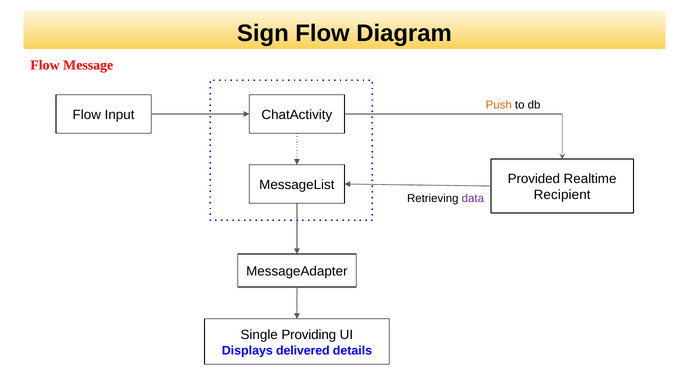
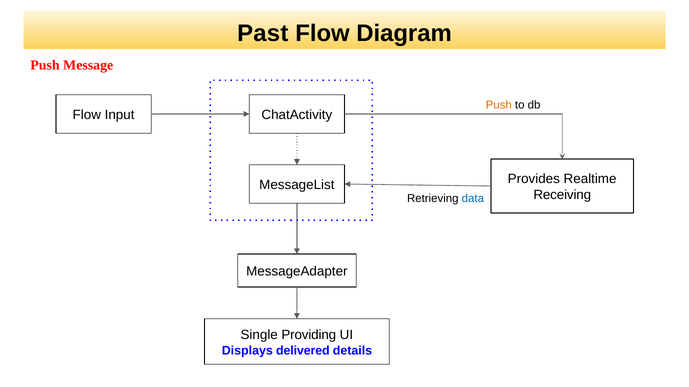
Sign: Sign -> Past (263, 33)
Flow: Flow -> Push (45, 65)
Provided: Provided -> Provides (534, 179)
Recipient: Recipient -> Receiving (562, 195)
data colour: purple -> blue (473, 199)
